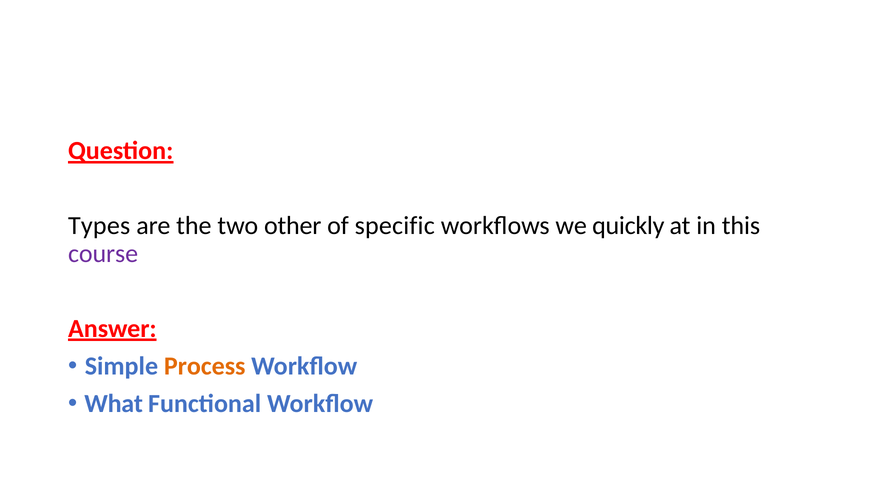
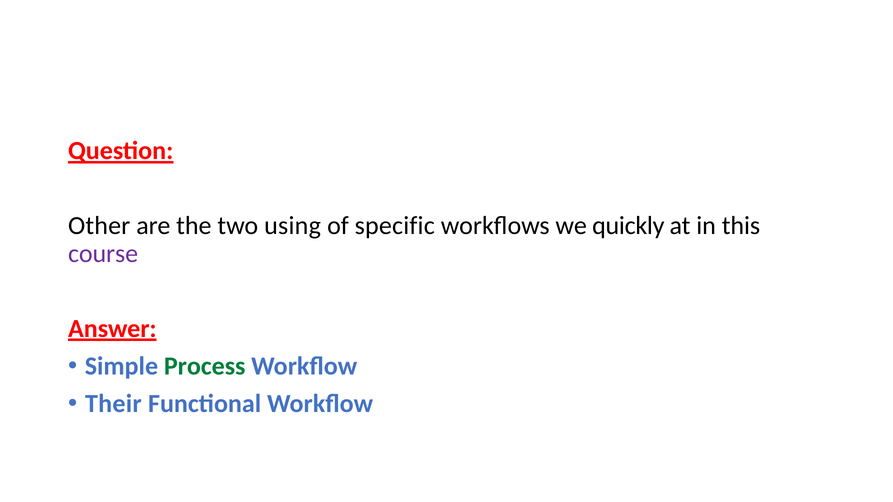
Types: Types -> Other (99, 226)
other: other -> using (293, 226)
Process colour: orange -> green (205, 366)
What: What -> Their (113, 404)
